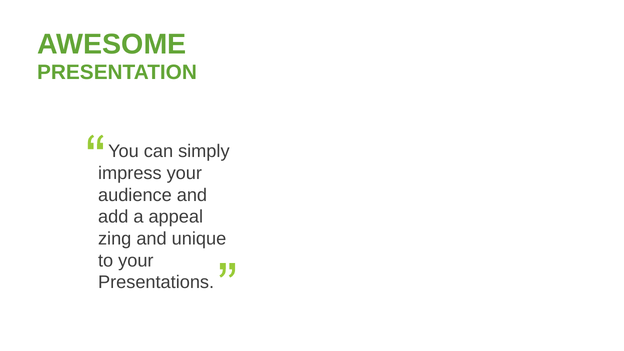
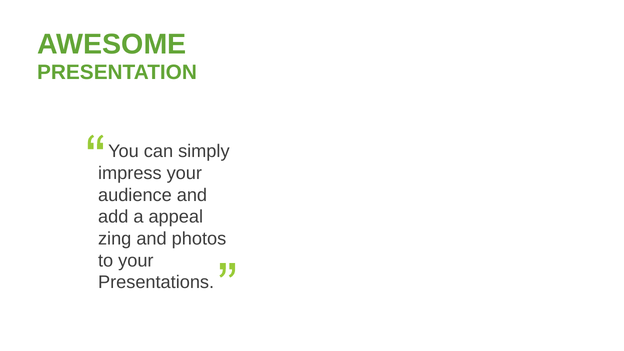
unique: unique -> photos (199, 239)
